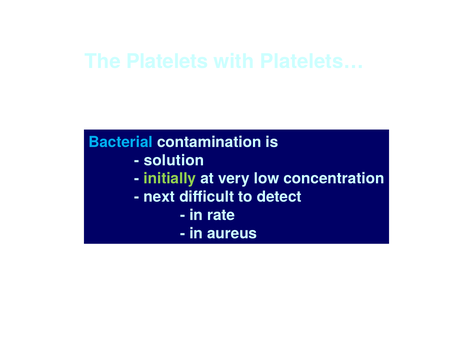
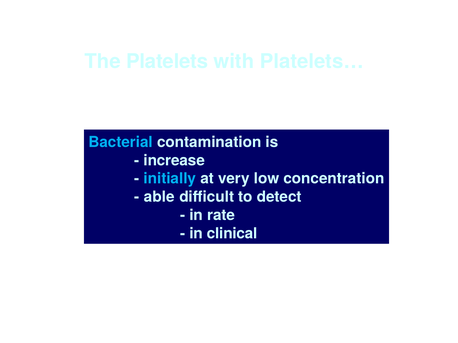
solution: solution -> increase (174, 161)
initially colour: light green -> light blue (170, 179)
next: next -> able (159, 197)
aureus: aureus -> clinical (232, 234)
